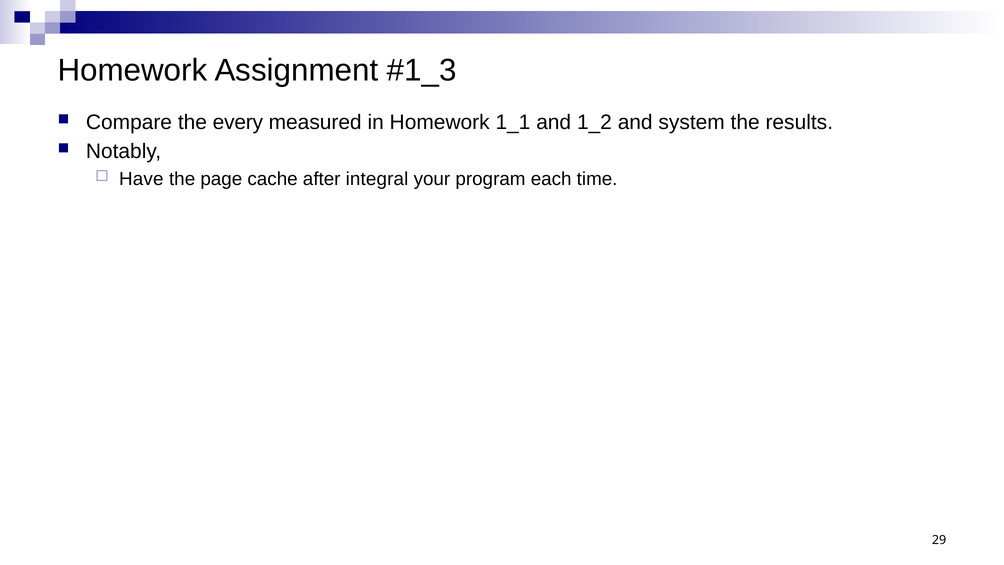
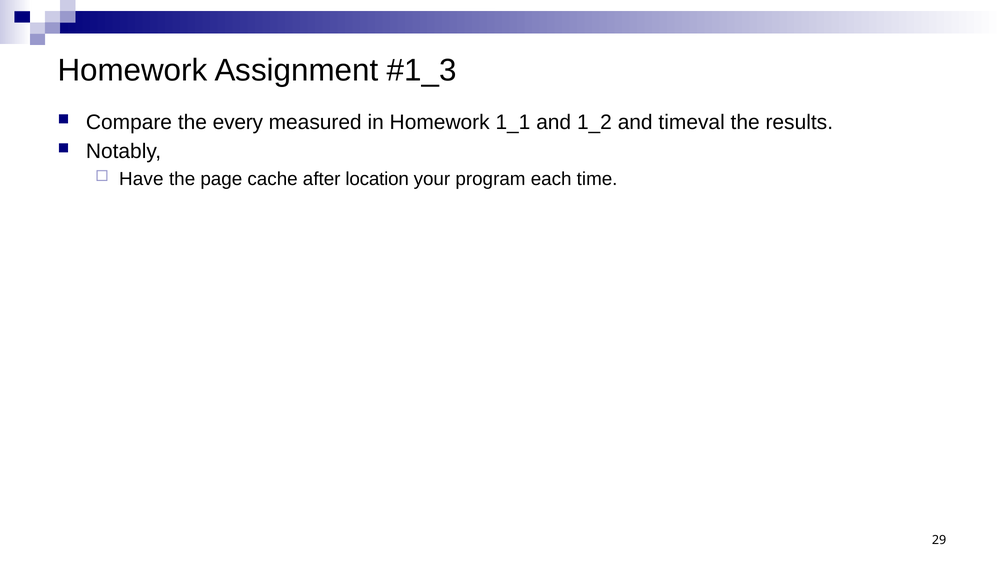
system: system -> timeval (692, 122)
integral: integral -> location (377, 179)
